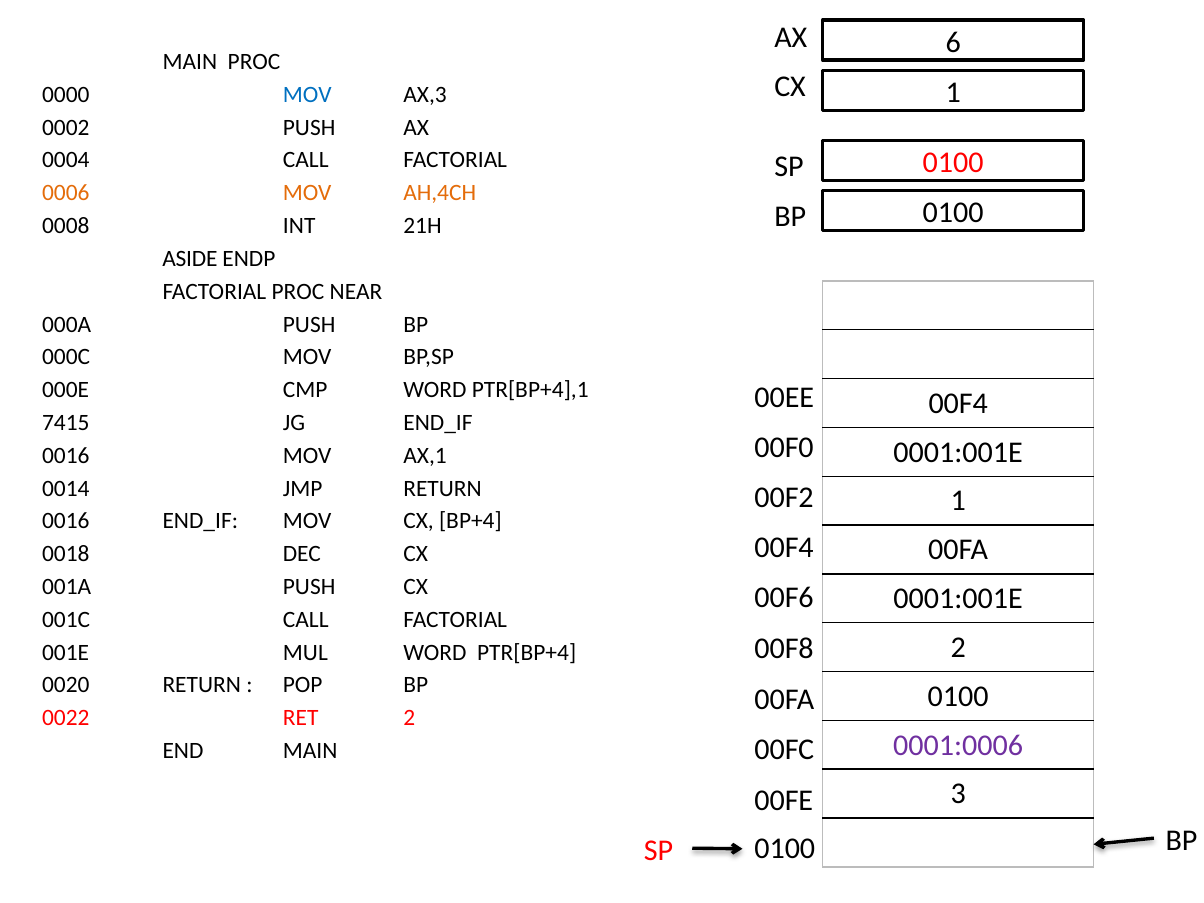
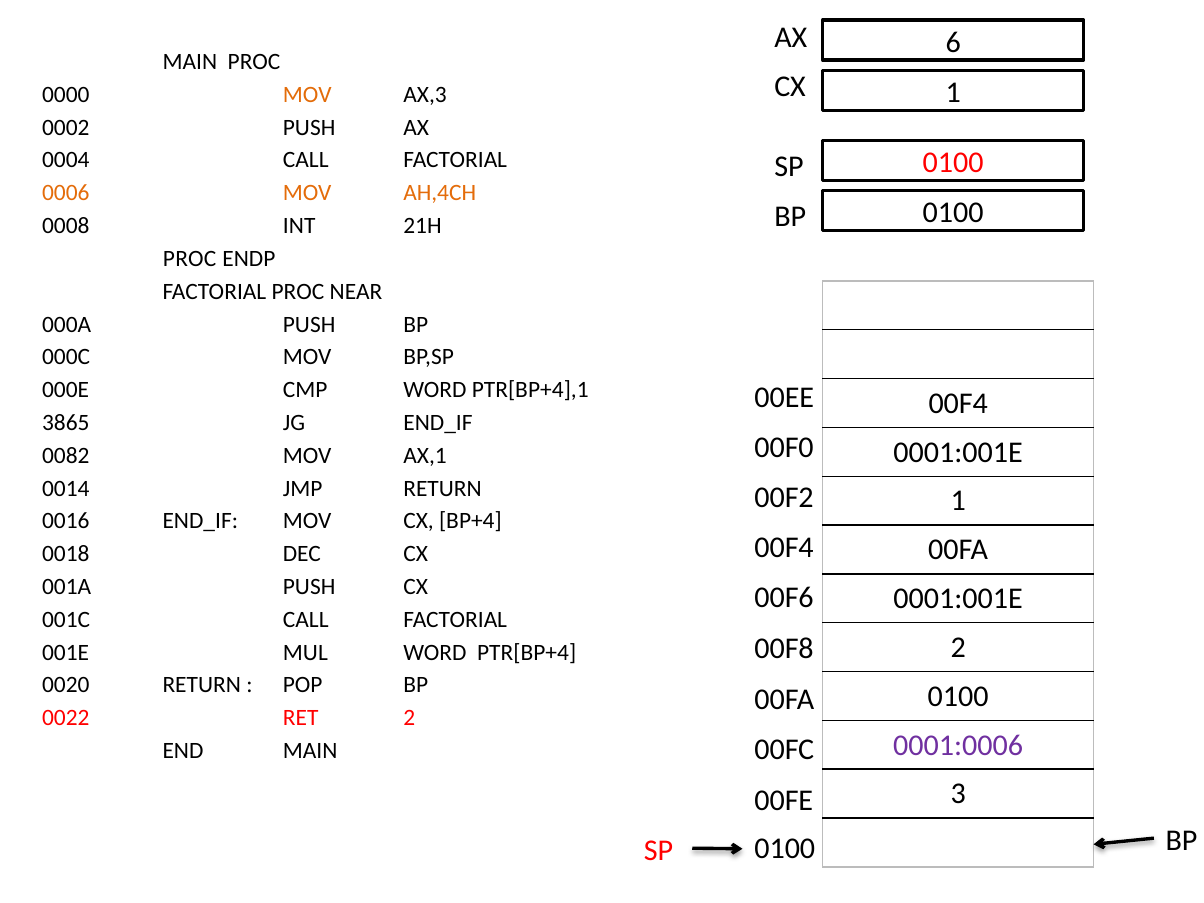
MOV colour: blue -> orange (307, 95)
ASIDE: ASIDE -> PROC (190, 259)
7415: 7415 -> 3865 (66, 423)
0016: 0016 -> 0082 (66, 455)
